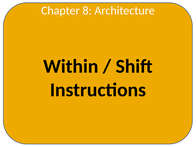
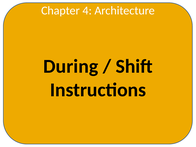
8: 8 -> 4 (87, 11)
Within: Within -> During (71, 66)
